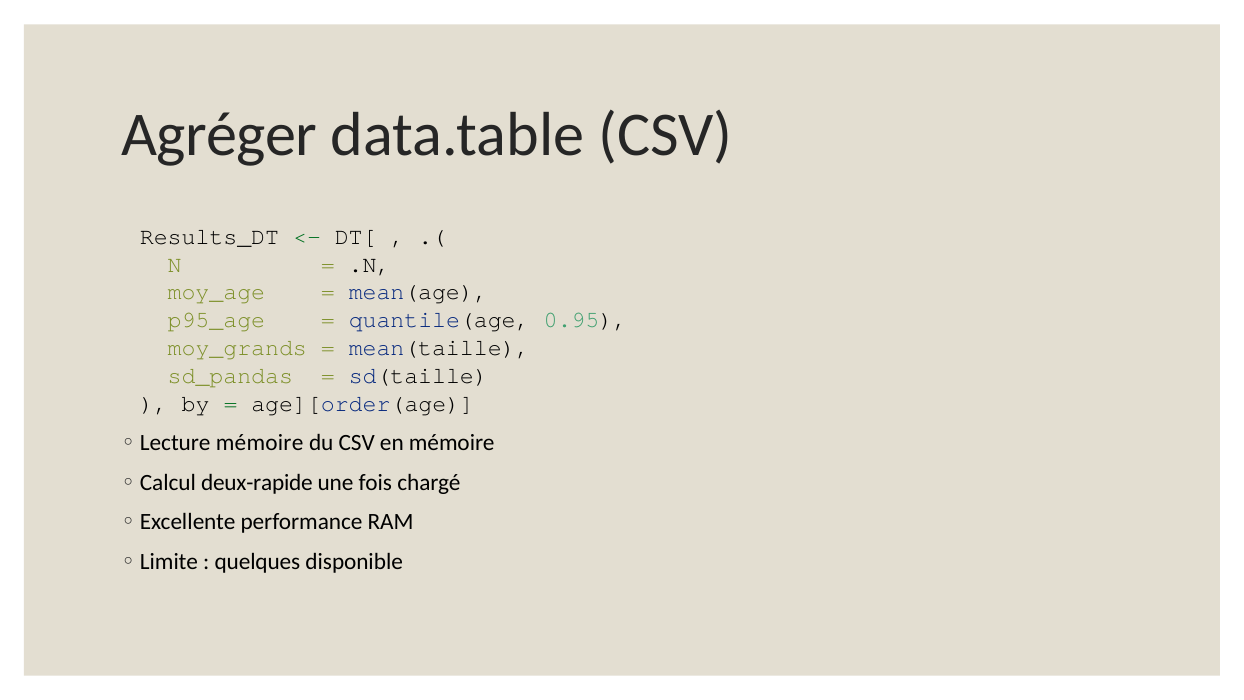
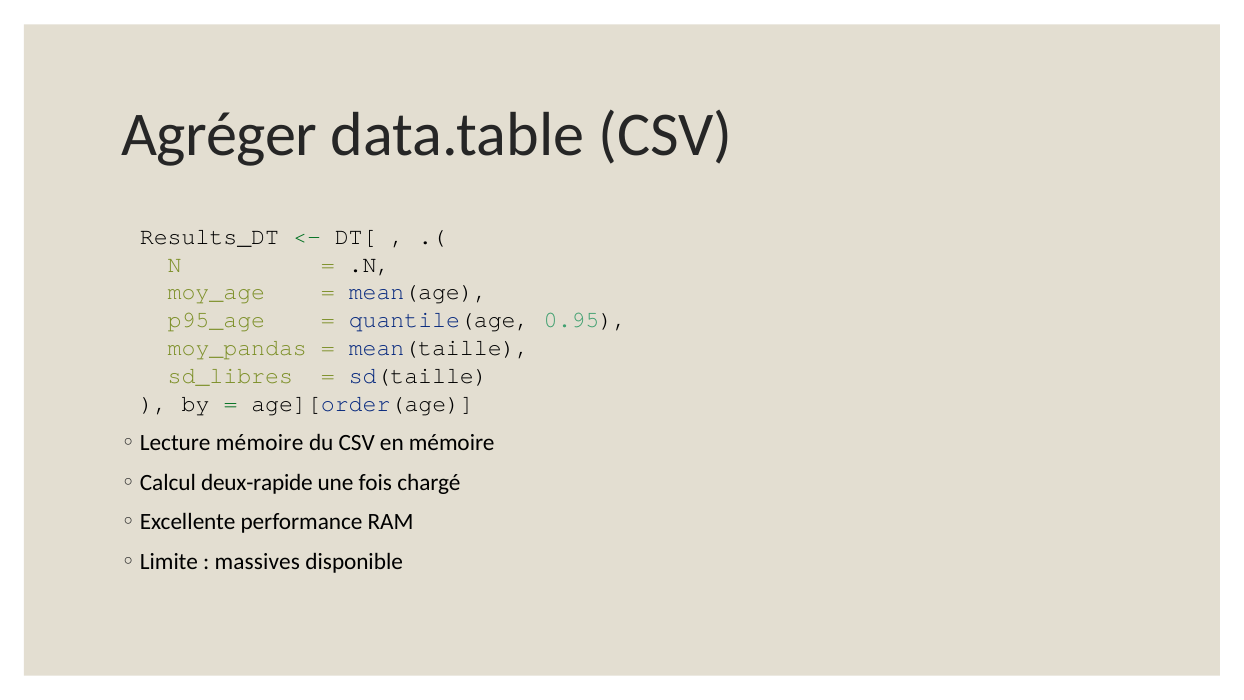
moy_grands: moy_grands -> moy_pandas (237, 348)
sd_pandas: sd_pandas -> sd_libres (230, 376)
quelques: quelques -> massives (257, 562)
